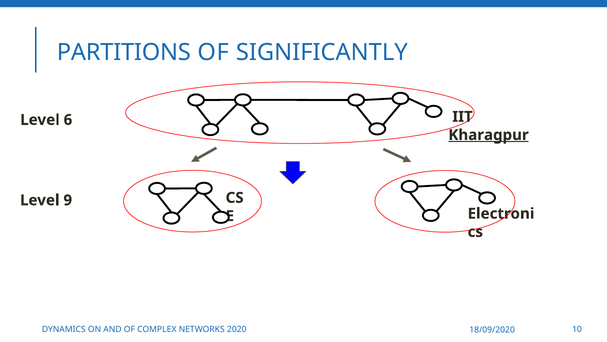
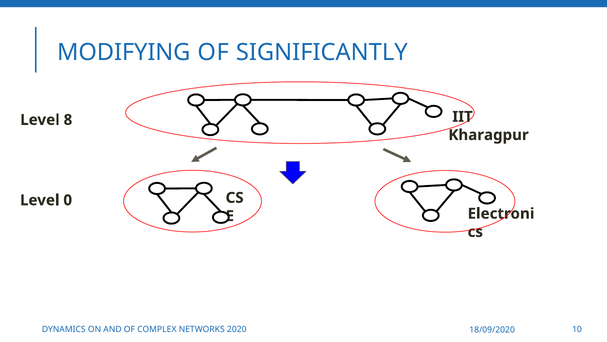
PARTITIONS: PARTITIONS -> MODIFYING (124, 52)
6: 6 -> 8 (68, 120)
Kharagpur underline: present -> none (489, 135)
9: 9 -> 0 (68, 200)
